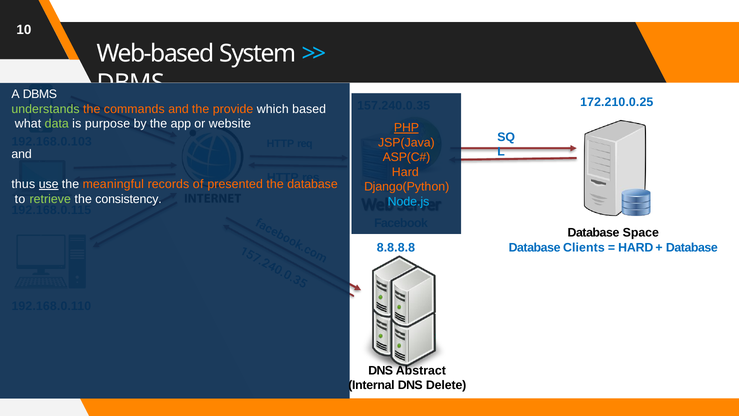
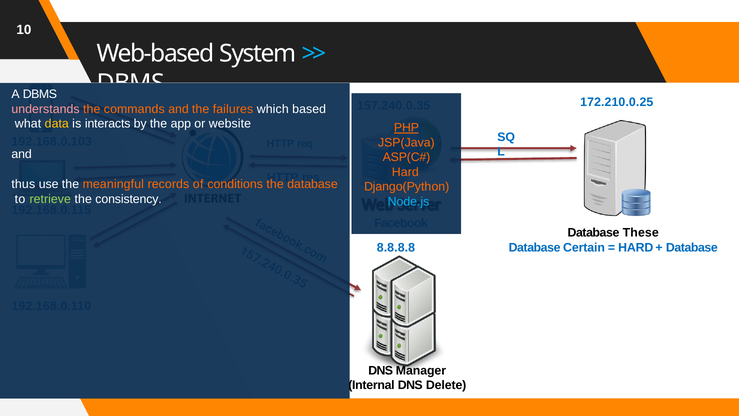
understands colour: light green -> pink (45, 109)
provide: provide -> failures (233, 109)
data colour: light green -> yellow (57, 124)
purpose: purpose -> interacts (108, 124)
use underline: present -> none (49, 184)
presented: presented -> conditions (235, 184)
Space: Space -> These (641, 233)
Clients: Clients -> Certain (584, 247)
Abstract: Abstract -> Manager (421, 370)
